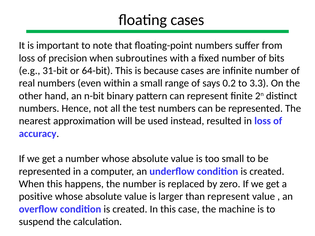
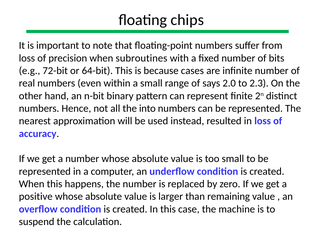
floating cases: cases -> chips (187, 20)
31-bit: 31-bit -> 72-bit (55, 71)
0.2: 0.2 -> 2.0 (229, 83)
3.3: 3.3 -> 2.3 (259, 83)
test: test -> into (147, 109)
than represent: represent -> remaining (229, 197)
